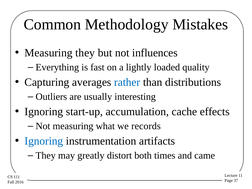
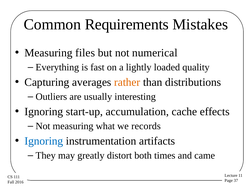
Methodology: Methodology -> Requirements (127, 24)
Measuring they: they -> files (85, 53)
influences: influences -> numerical (155, 53)
rather colour: blue -> orange (127, 82)
